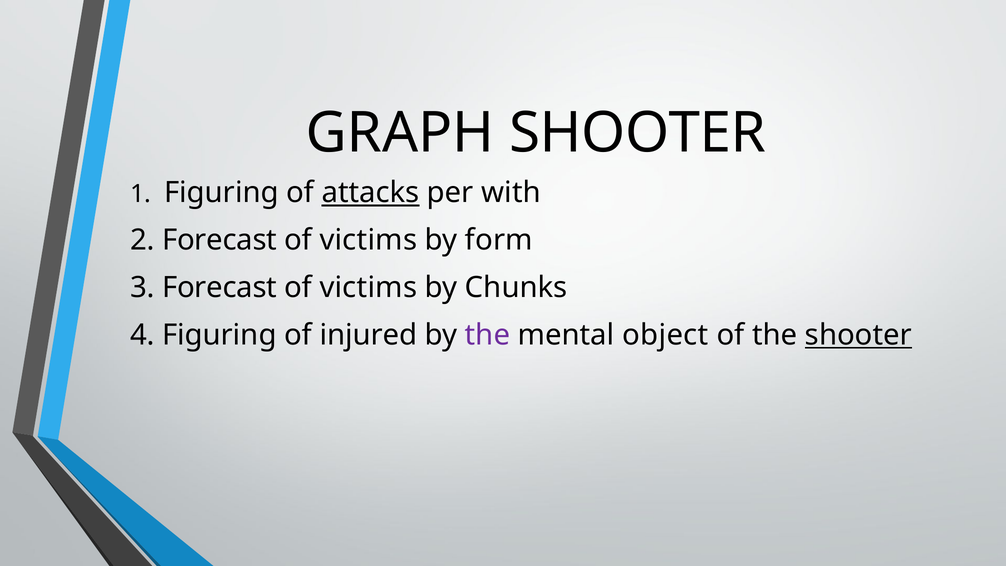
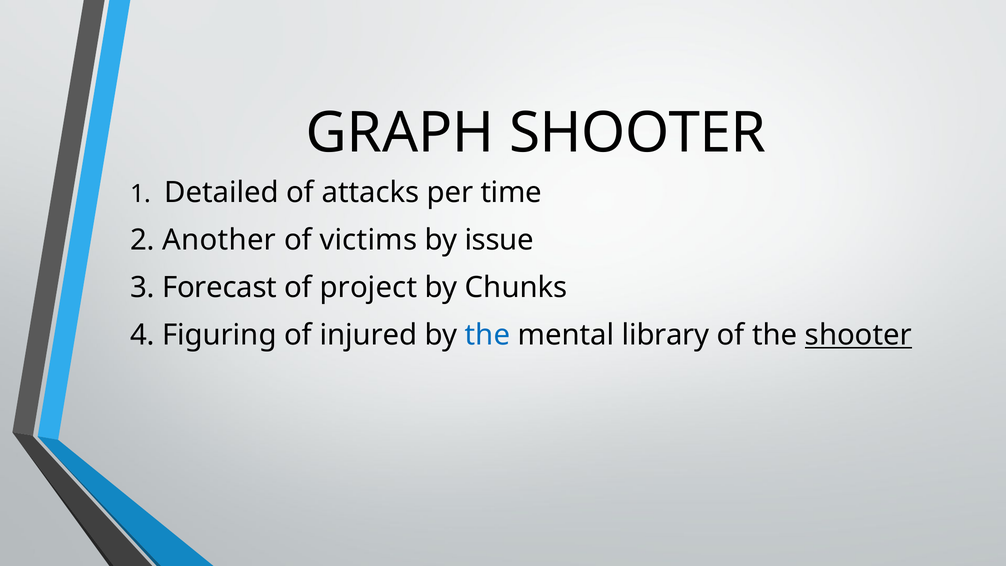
1 Figuring: Figuring -> Detailed (221, 193)
attacks underline: present -> none (370, 193)
with: with -> time (511, 193)
2 Forecast: Forecast -> Another (219, 240)
form: form -> issue (499, 240)
victims: victims -> project (368, 288)
the colour: purple -> blue (487, 335)
object: object -> library (666, 335)
